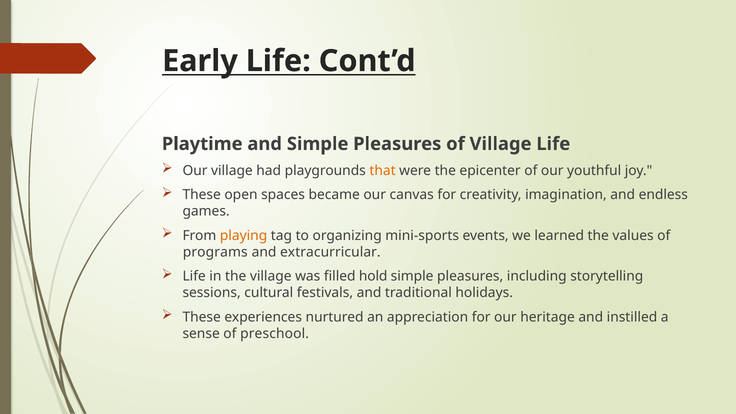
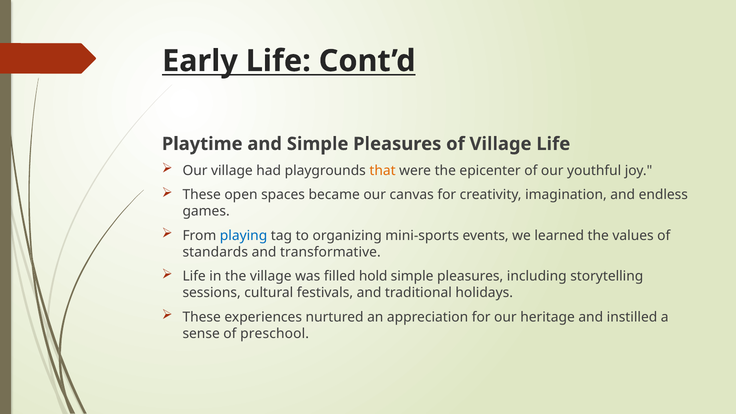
playing colour: orange -> blue (244, 236)
programs: programs -> standards (215, 252)
extracurricular: extracurricular -> transformative (330, 252)
